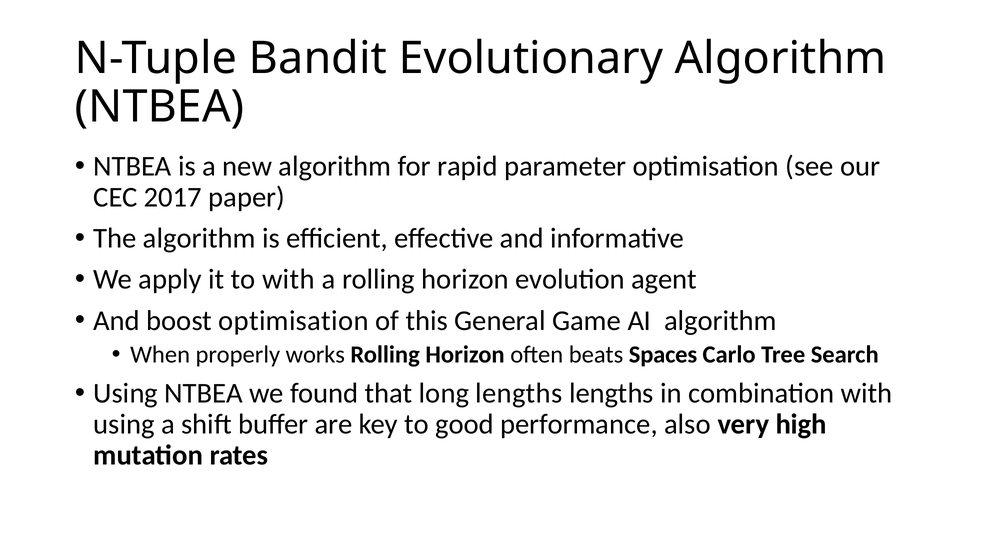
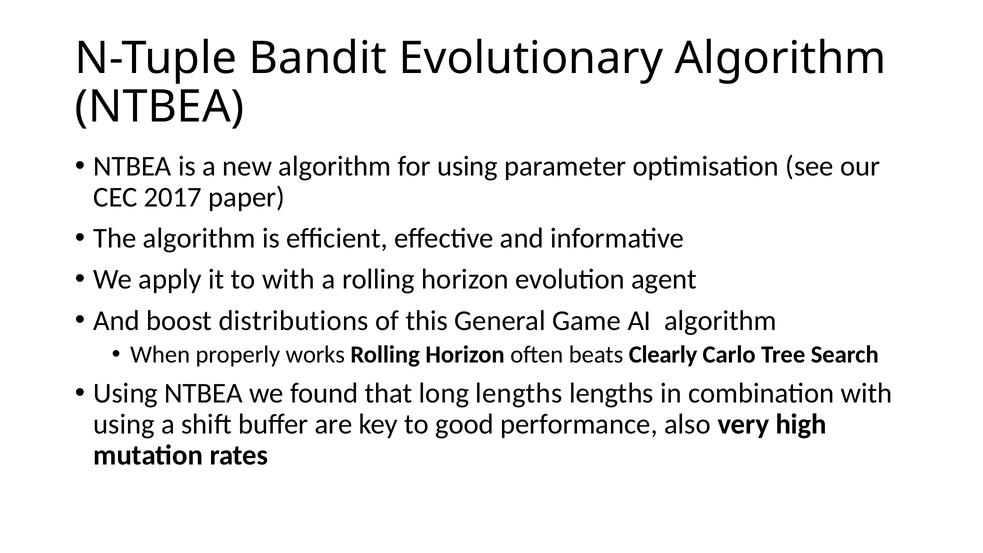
for rapid: rapid -> using (468, 166)
boost optimisation: optimisation -> distributions (294, 321)
Spaces: Spaces -> Clearly (663, 354)
